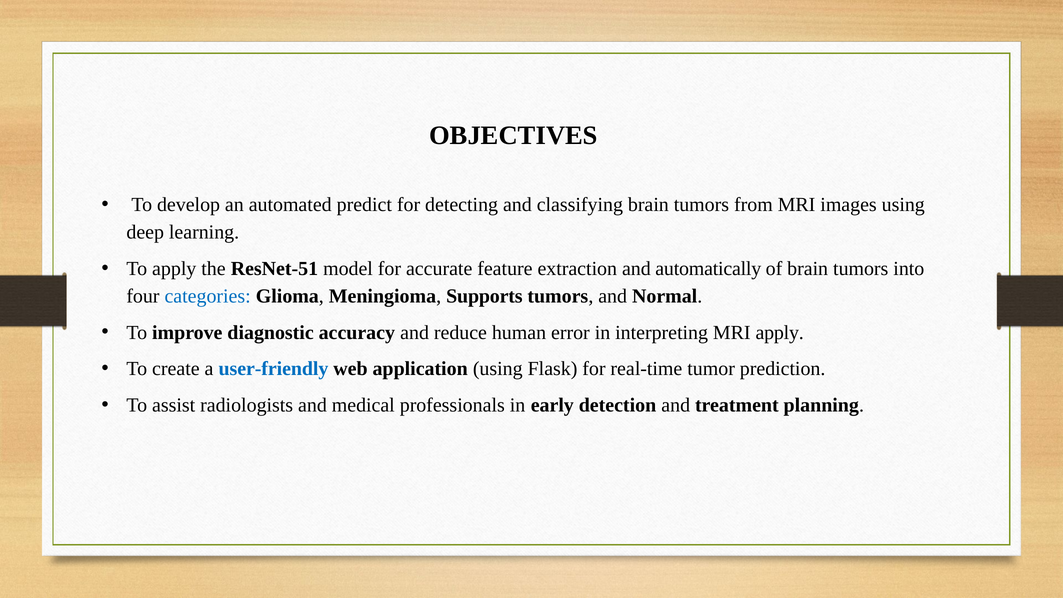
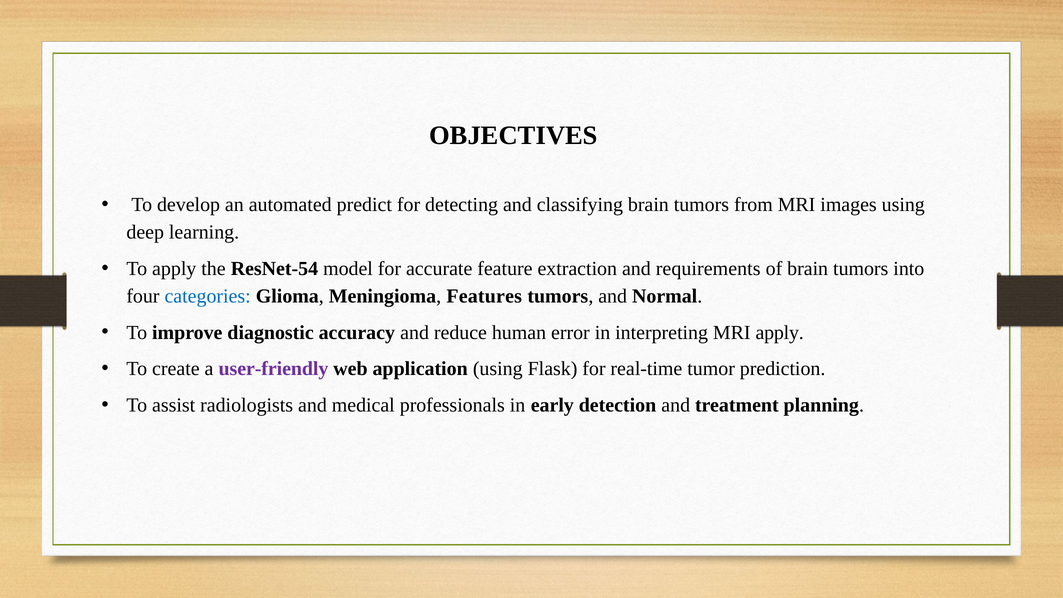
ResNet-51: ResNet-51 -> ResNet-54 (274, 269)
automatically: automatically -> requirements (708, 269)
Supports: Supports -> Features (484, 296)
user-friendly colour: blue -> purple (273, 369)
